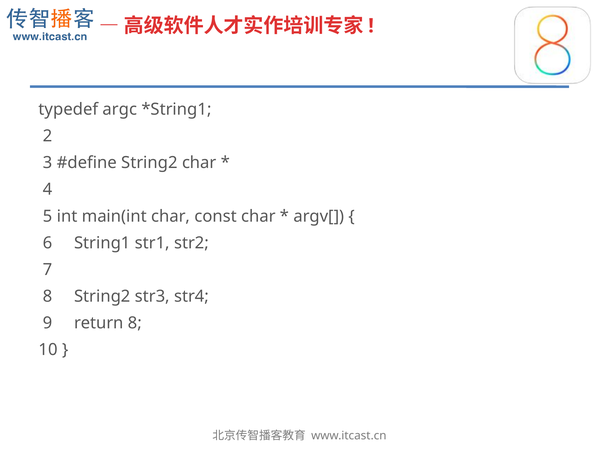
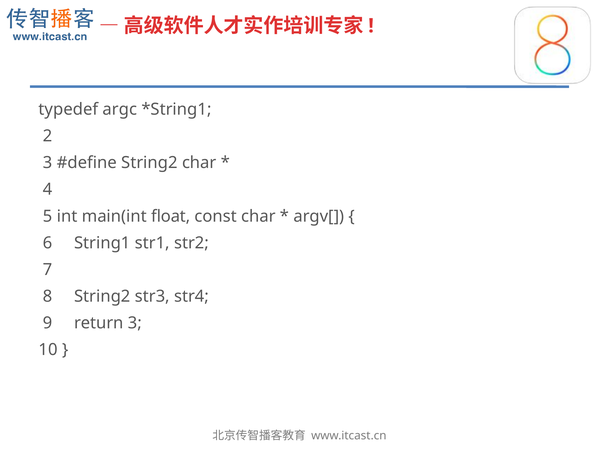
main(int char: char -> float (171, 216)
return 8: 8 -> 3 (135, 322)
